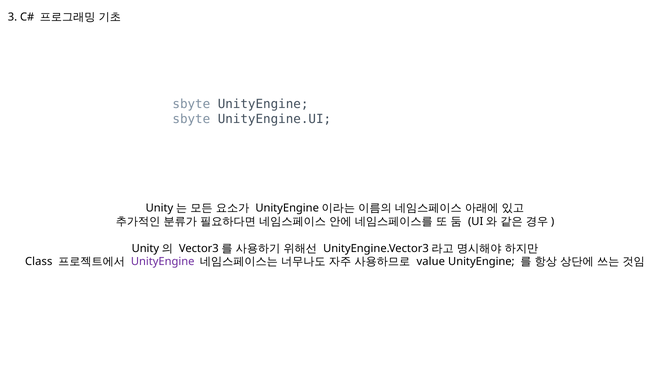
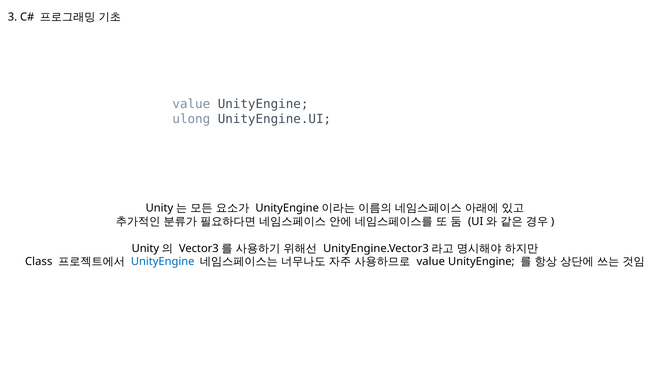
sbyte: sbyte -> value (191, 104)
sbyte: sbyte -> ulong (191, 119)
UnityEngine colour: purple -> blue (163, 262)
